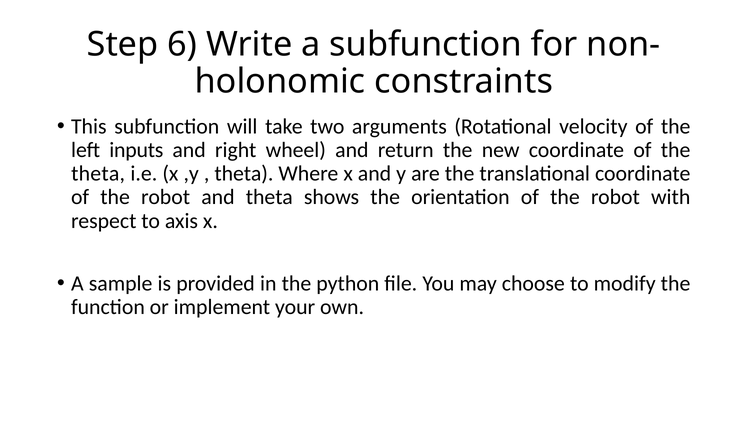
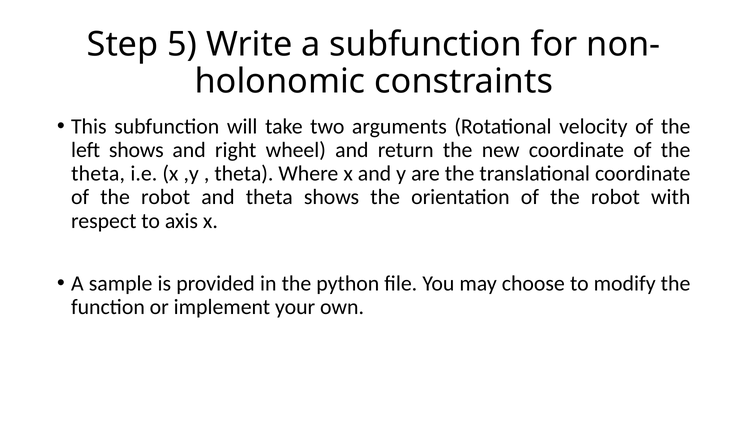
6: 6 -> 5 (182, 44)
left inputs: inputs -> shows (136, 150)
